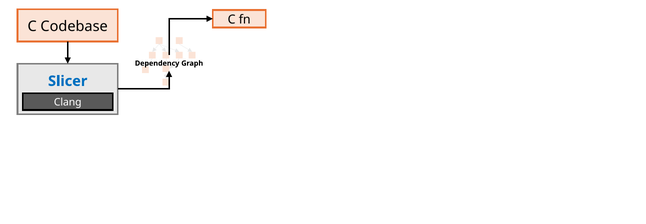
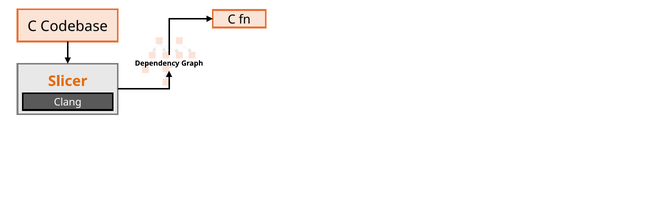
Slicer colour: blue -> orange (68, 81)
